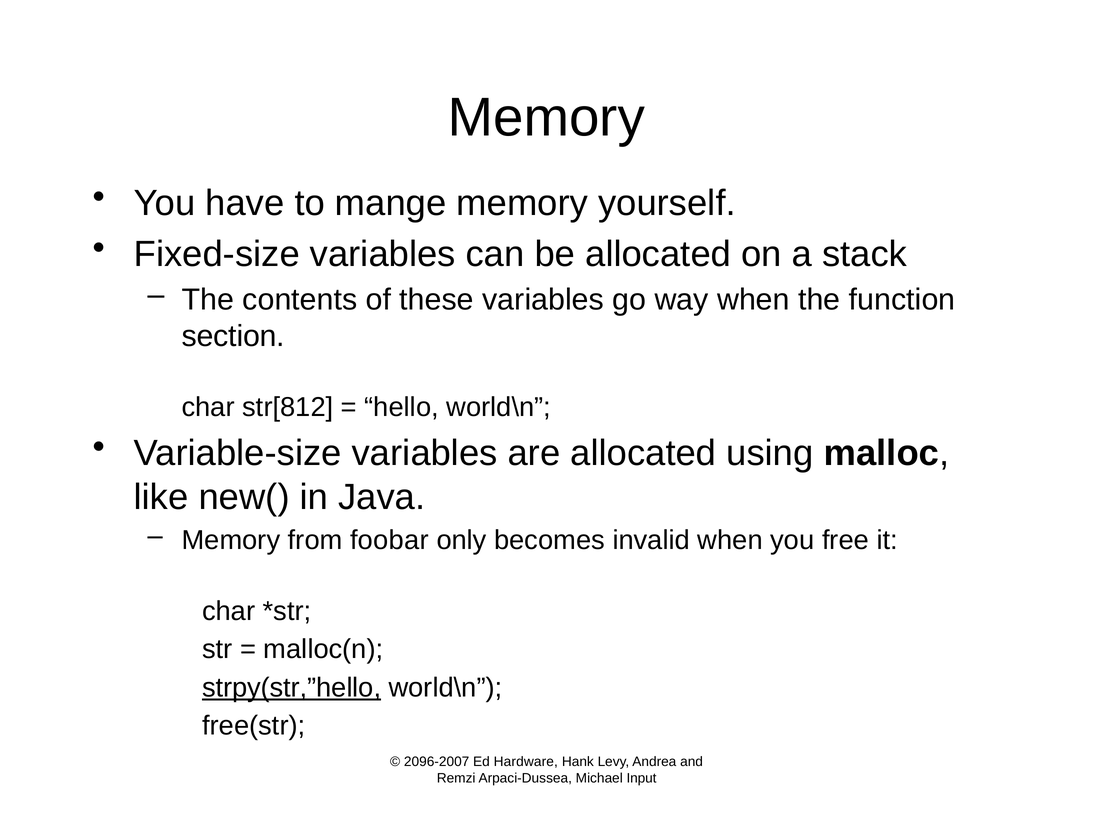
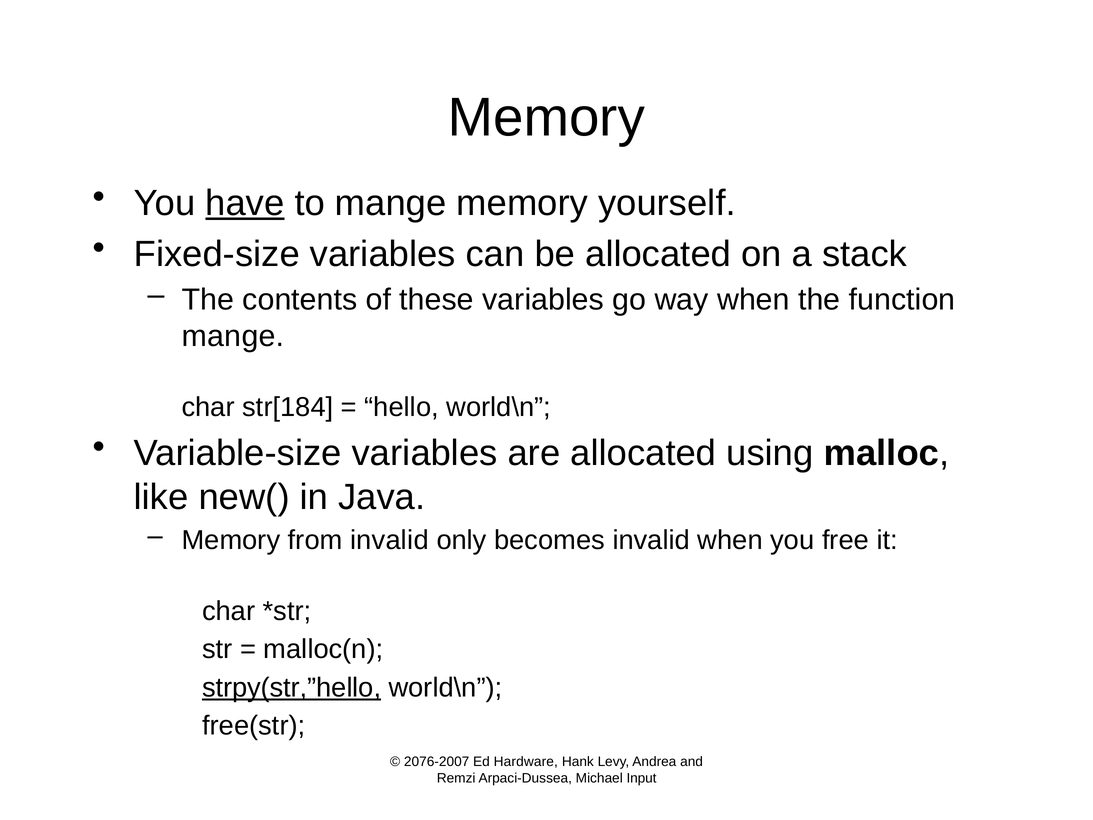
have underline: none -> present (245, 203)
section: section -> mange (233, 336)
str[812: str[812 -> str[184 (288, 407)
from foobar: foobar -> invalid (389, 540)
2096-2007: 2096-2007 -> 2076-2007 (437, 762)
